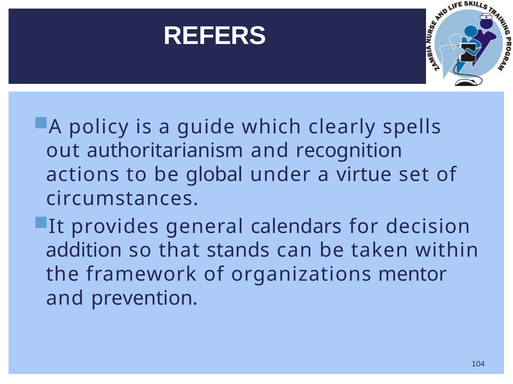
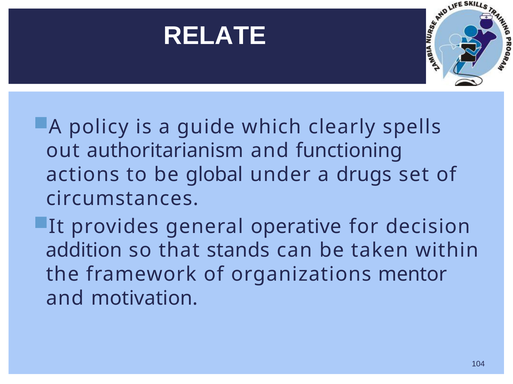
REFERS: REFERS -> RELATE (215, 36)
recognition: recognition -> functioning (349, 151)
virtue: virtue -> drugs (364, 175)
calendars: calendars -> operative (296, 227)
prevention: prevention -> motivation (145, 299)
